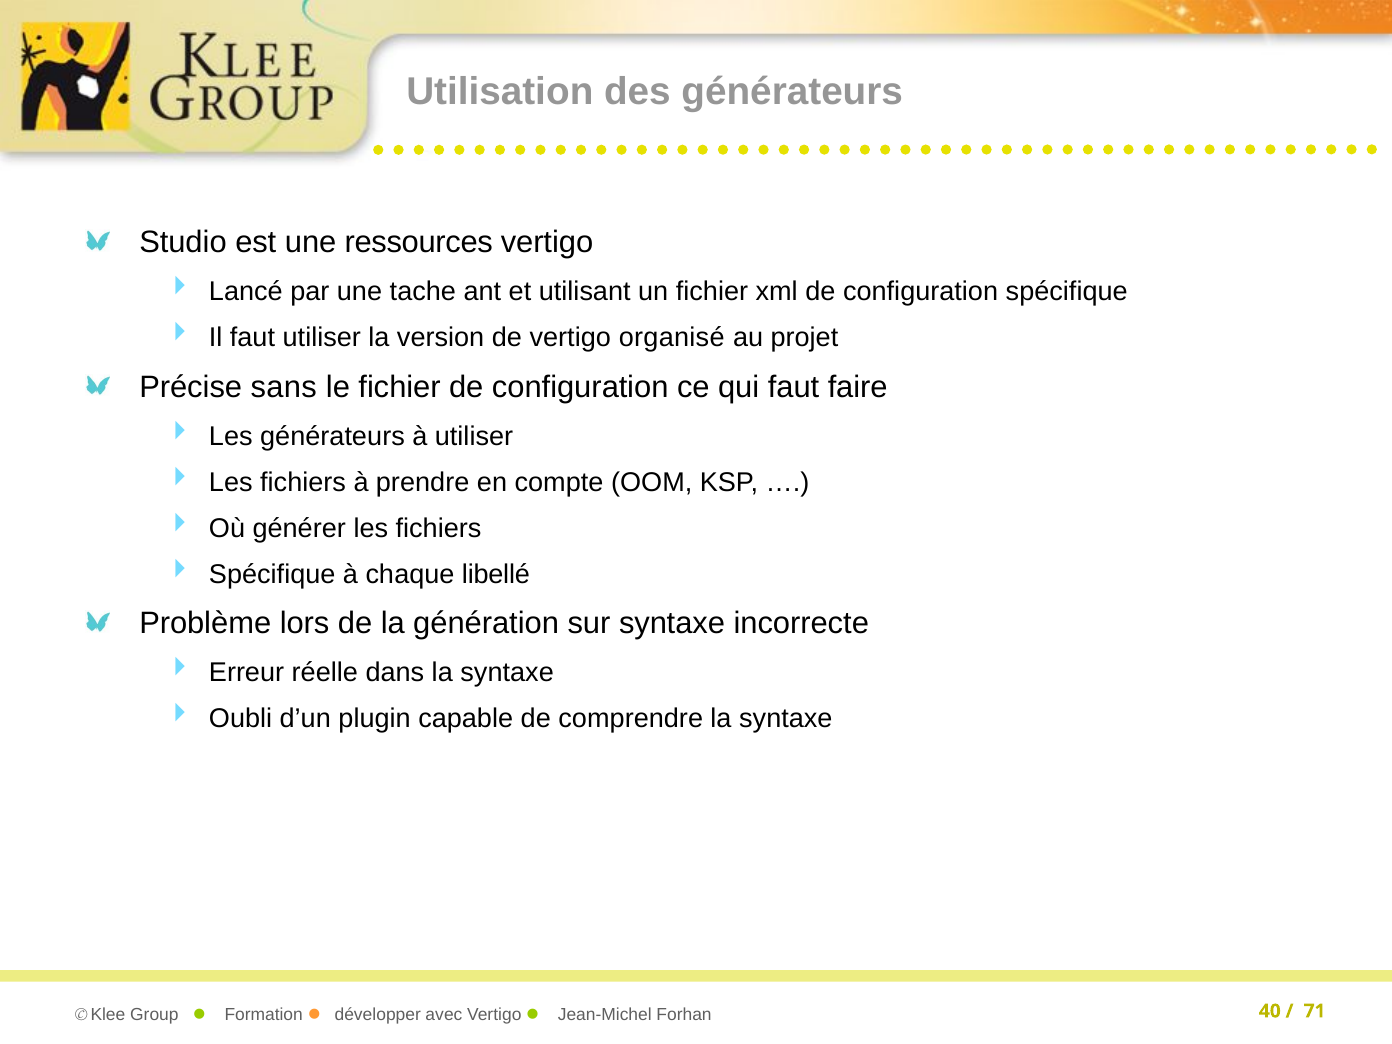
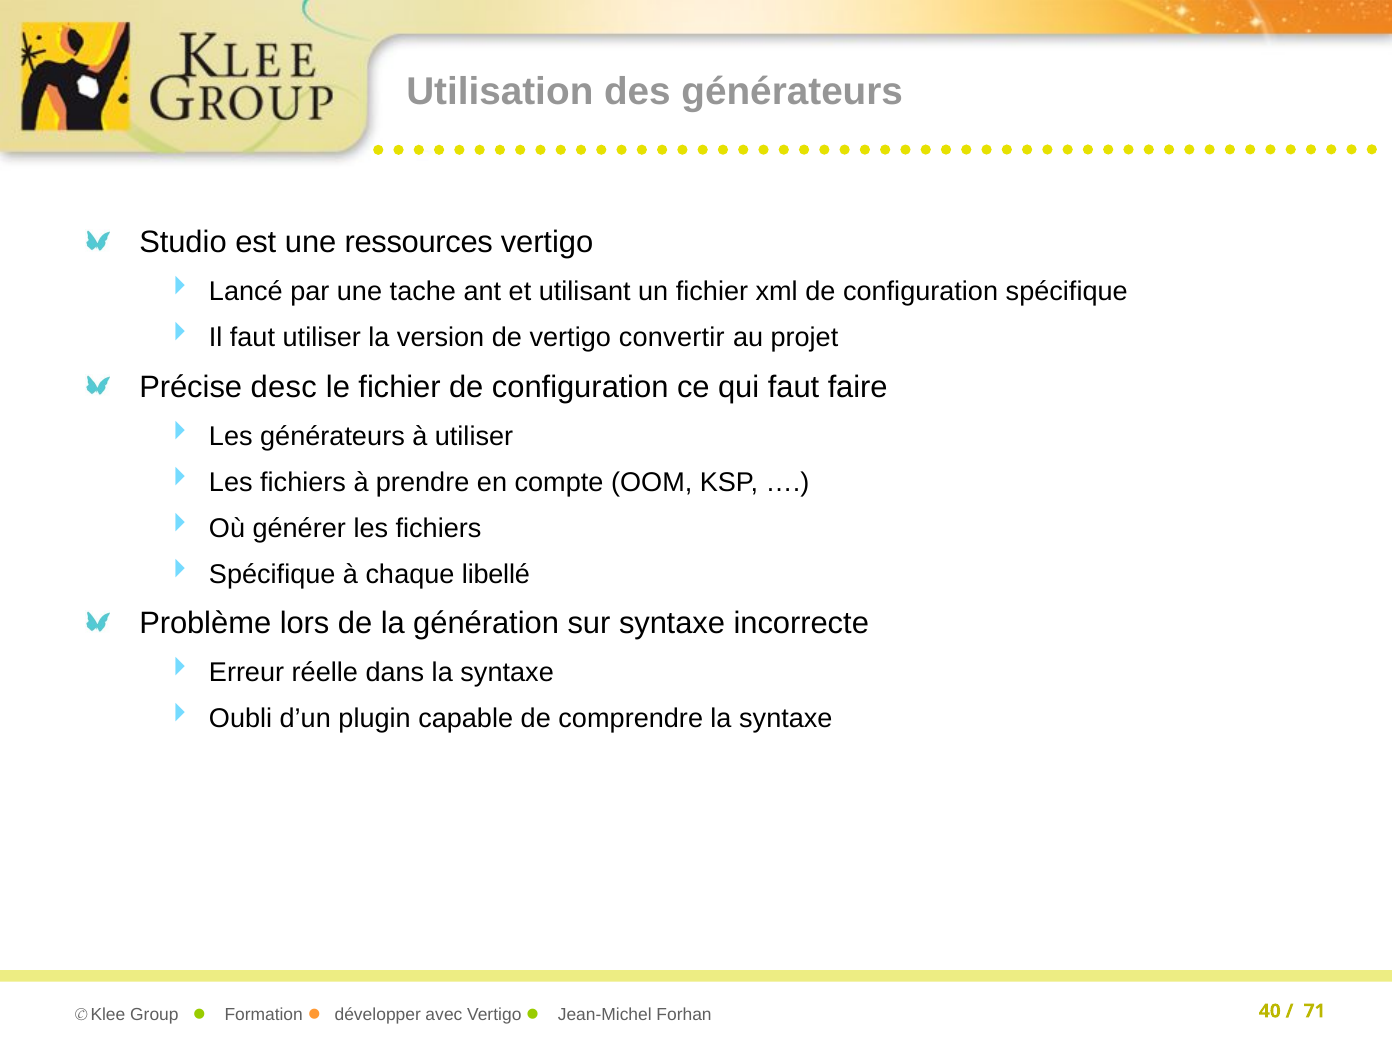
organisé: organisé -> convertir (672, 338)
sans: sans -> desc (284, 387)
